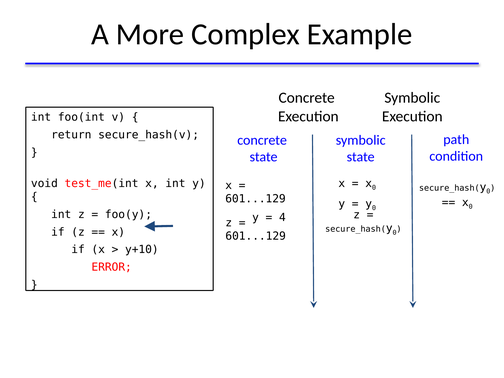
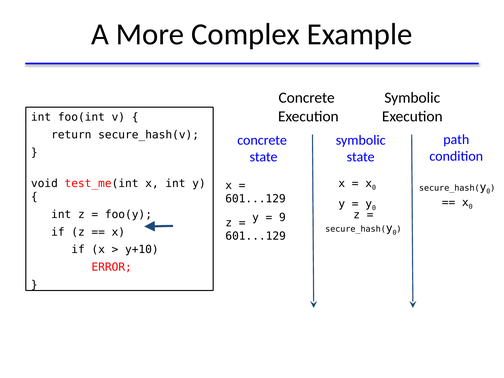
4: 4 -> 9 (282, 217)
